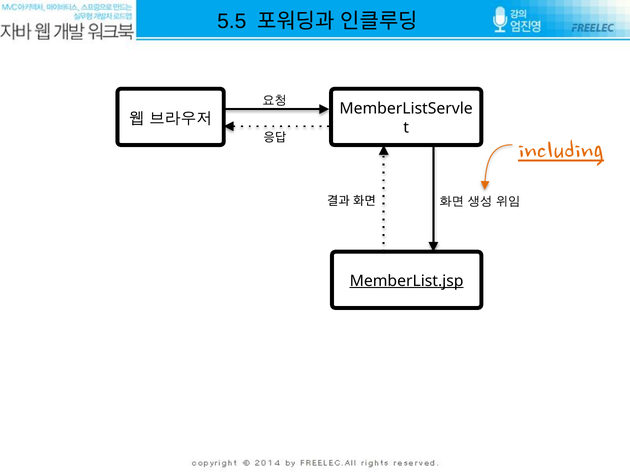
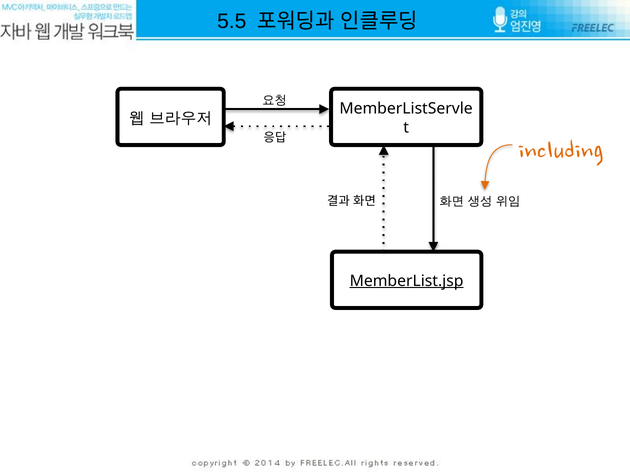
including underline: present -> none (561, 147)
